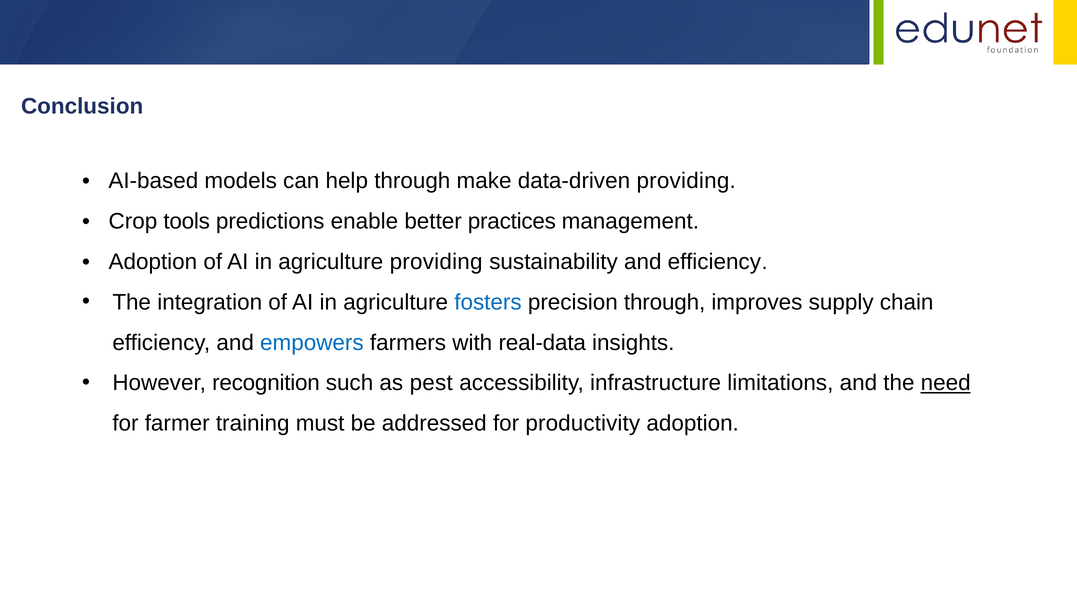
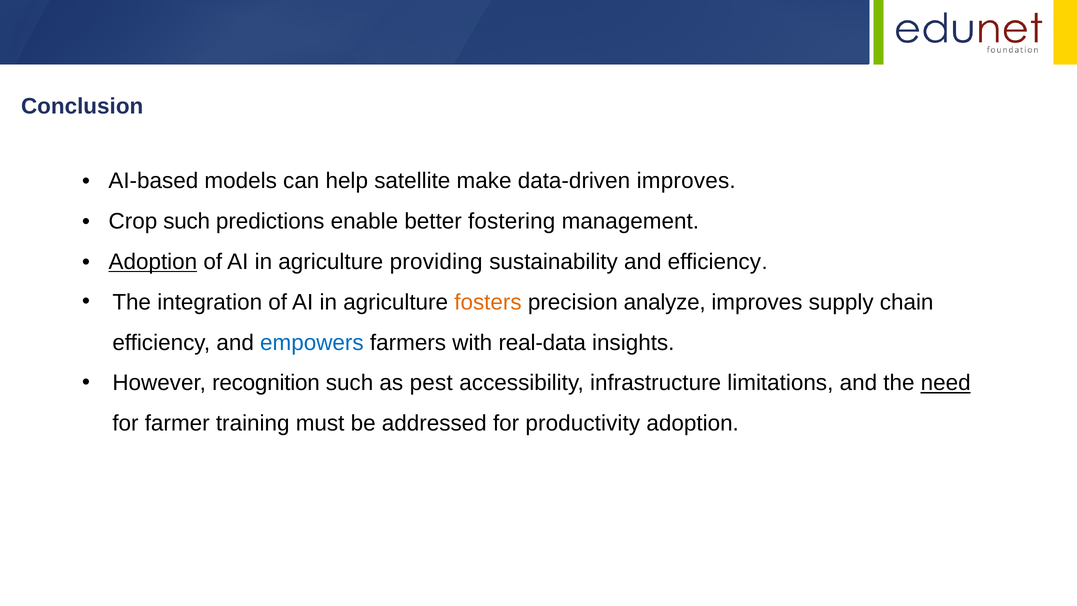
help through: through -> satellite (412, 181)
data-driven providing: providing -> improves (686, 181)
Crop tools: tools -> such (187, 221)
practices: practices -> fostering (512, 221)
Adoption underline: none -> present (153, 262)
fosters colour: blue -> orange (488, 302)
precision through: through -> analyze (665, 302)
